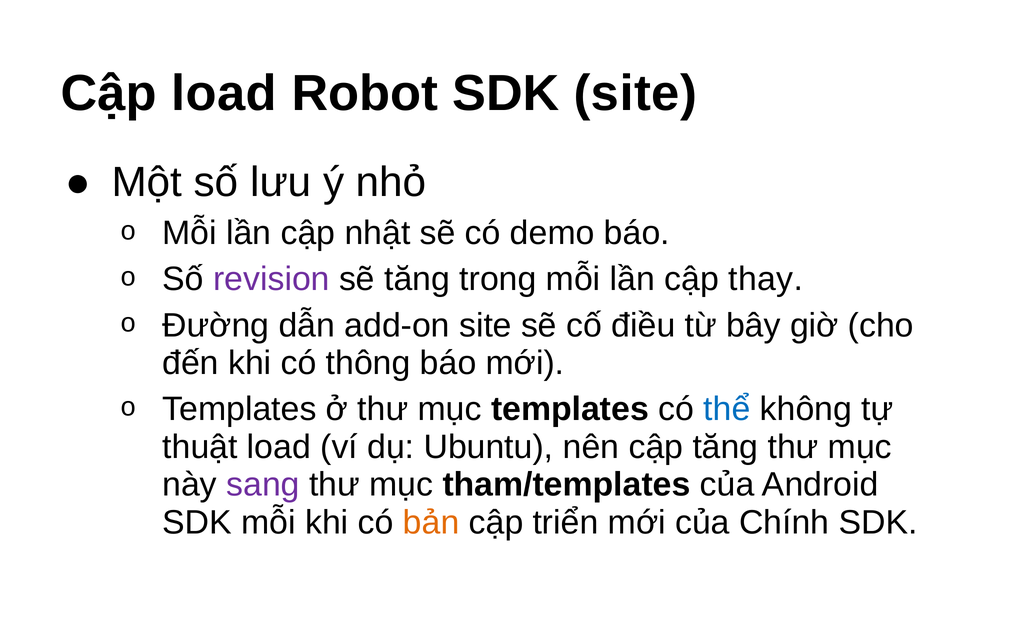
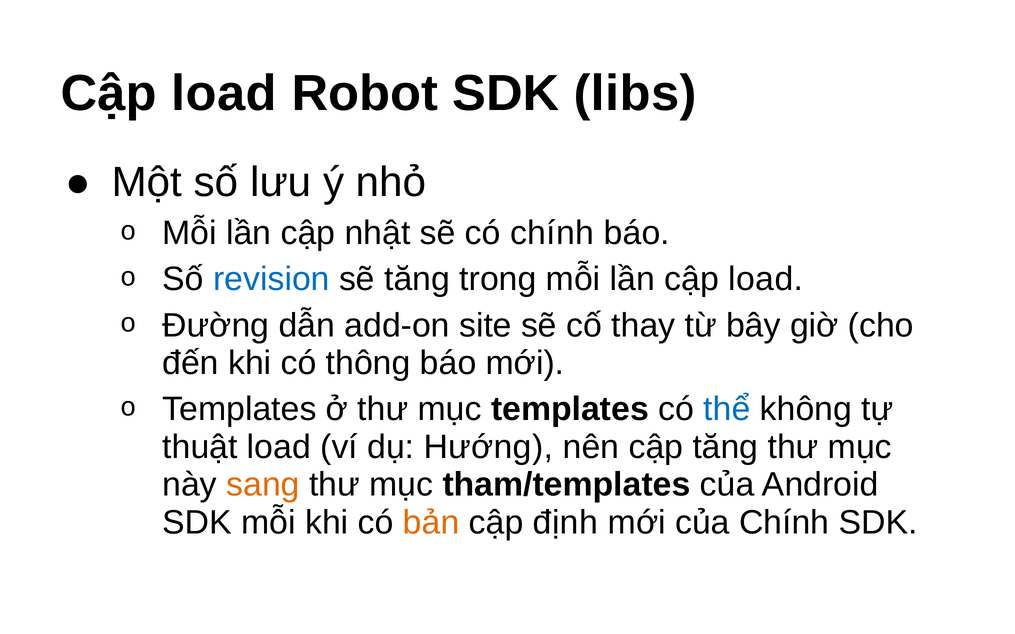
SDK site: site -> libs (635, 93)
có demo: demo -> chính (552, 233)
revision colour: purple -> blue (271, 279)
lần cập thay: thay -> load (766, 279)
điều: điều -> thay (643, 326)
Ubuntu: Ubuntu -> Hướng (488, 447)
sang colour: purple -> orange (263, 485)
triển: triển -> định (565, 523)
